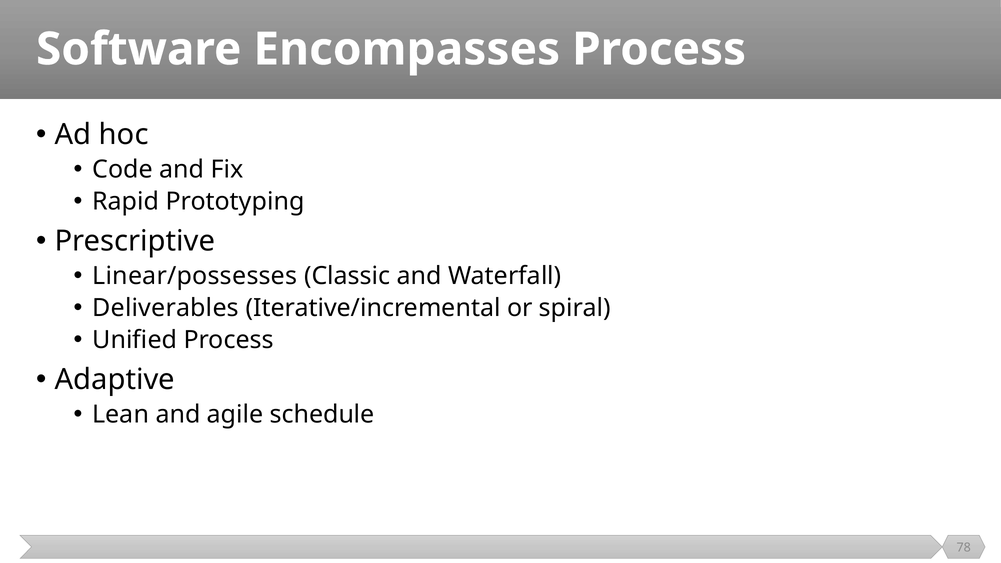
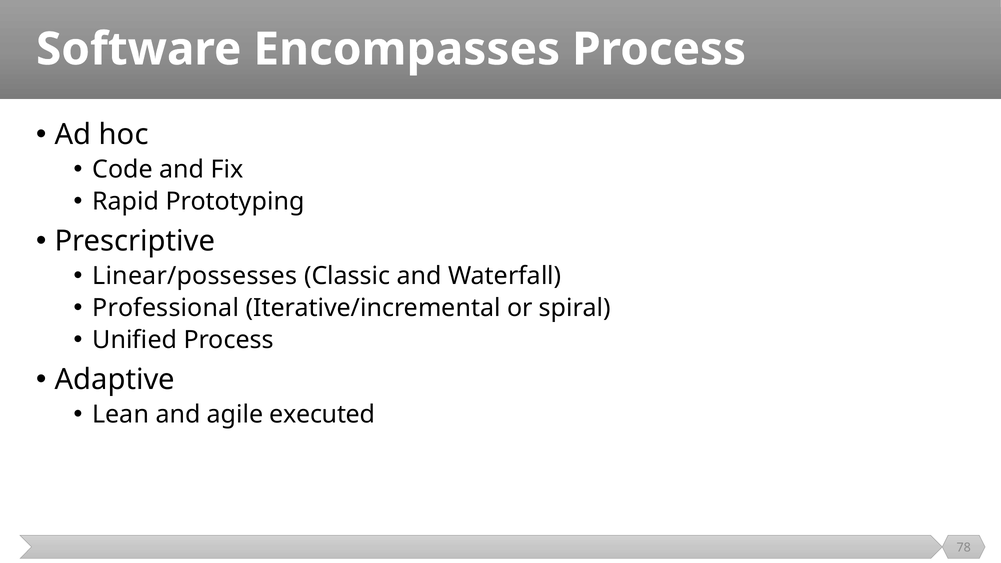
Deliverables: Deliverables -> Professional (166, 308)
schedule: schedule -> executed (322, 414)
